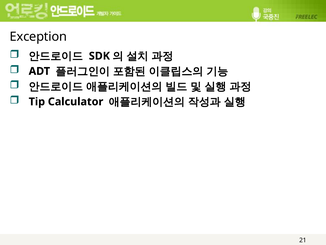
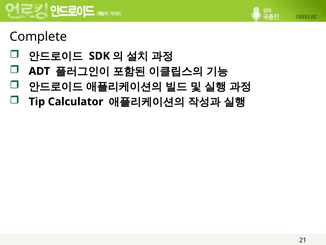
Exception: Exception -> Complete (38, 37)
